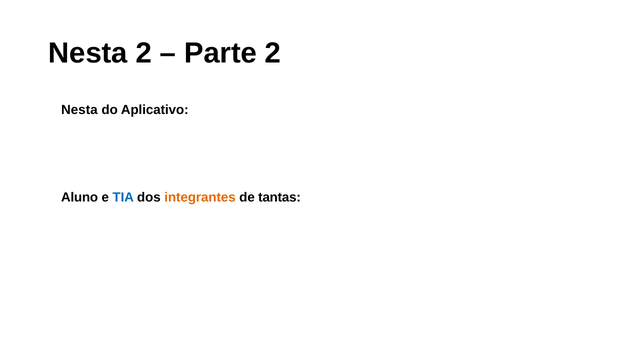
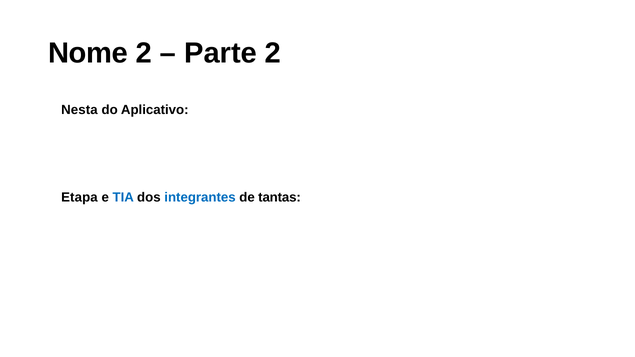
Nesta: Nesta -> Nome (88, 53)
Aluno: Aluno -> Etapa (79, 197)
integrantes colour: orange -> blue (200, 197)
